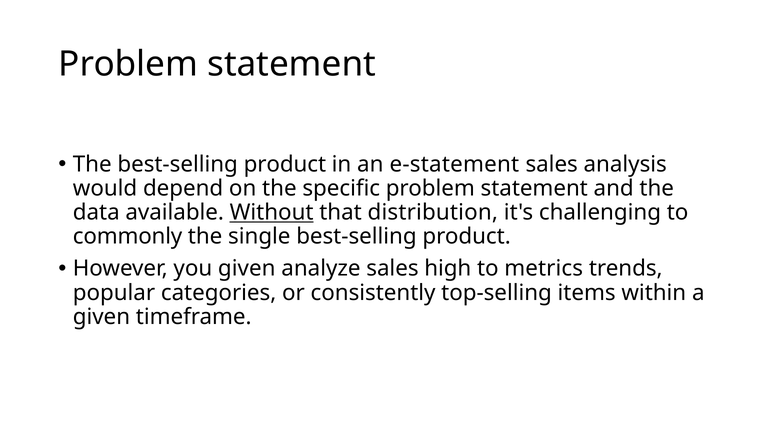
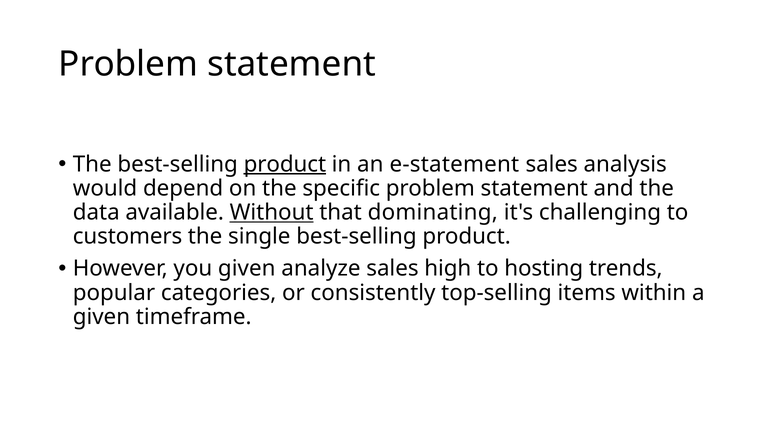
product underline: none -> present (285, 164)
distribution: distribution -> dominating (433, 213)
commonly: commonly -> customers (128, 237)
metrics: metrics -> hosting (544, 269)
